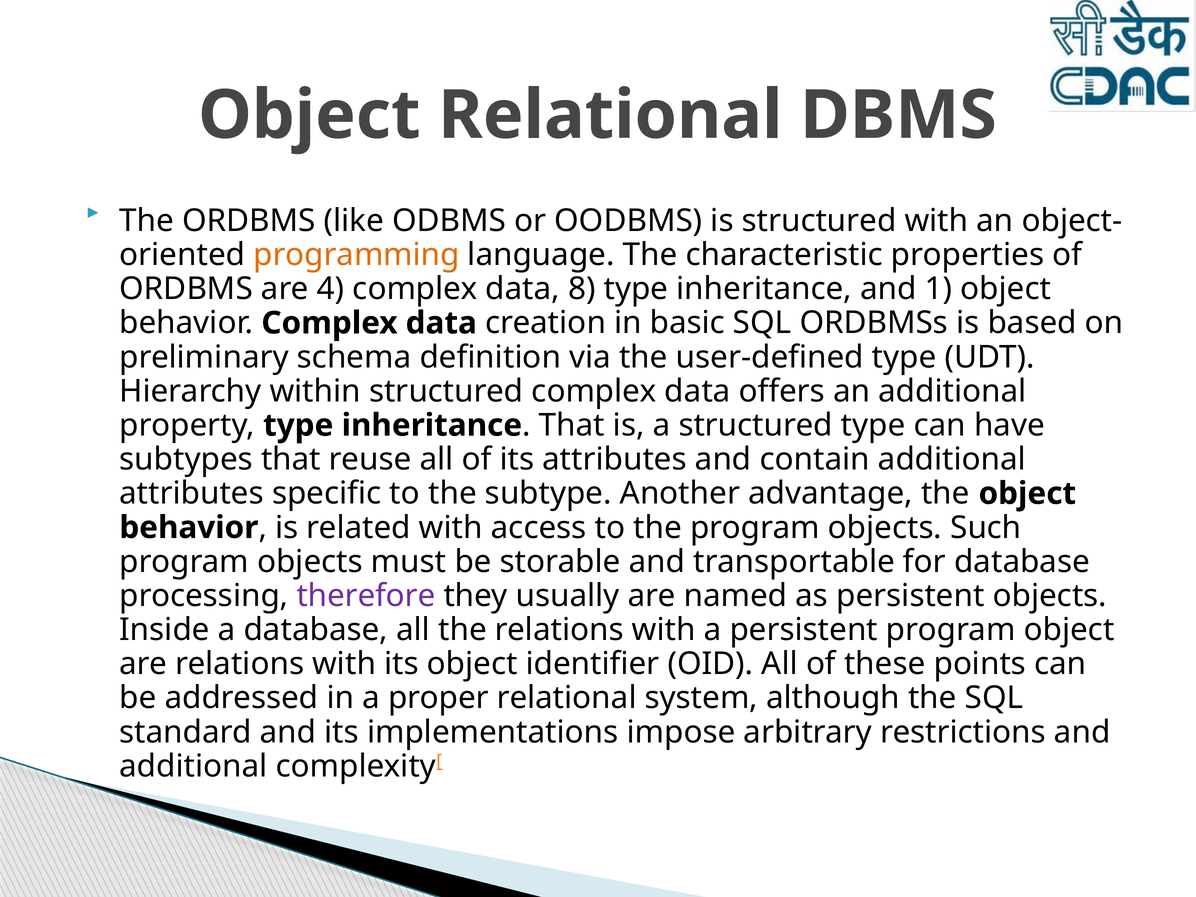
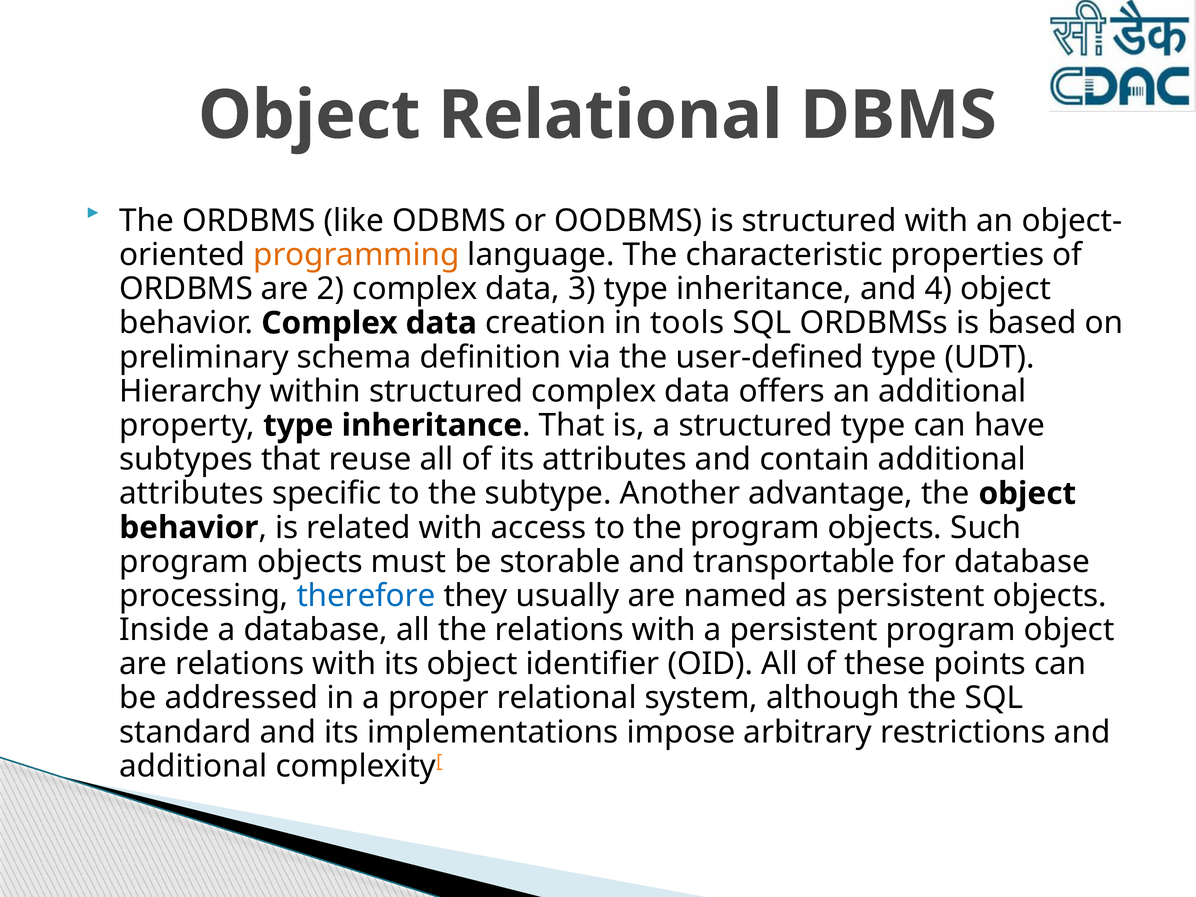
4: 4 -> 2 (331, 289)
8: 8 -> 3 (582, 289)
1: 1 -> 4 (939, 289)
basic: basic -> tools (687, 323)
therefore colour: purple -> blue (366, 596)
